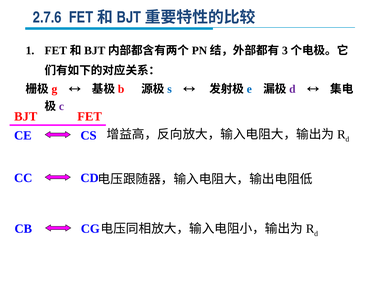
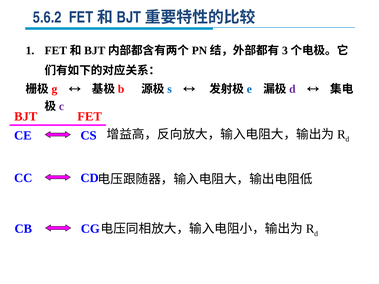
2.7.6: 2.7.6 -> 5.6.2 (47, 17)
